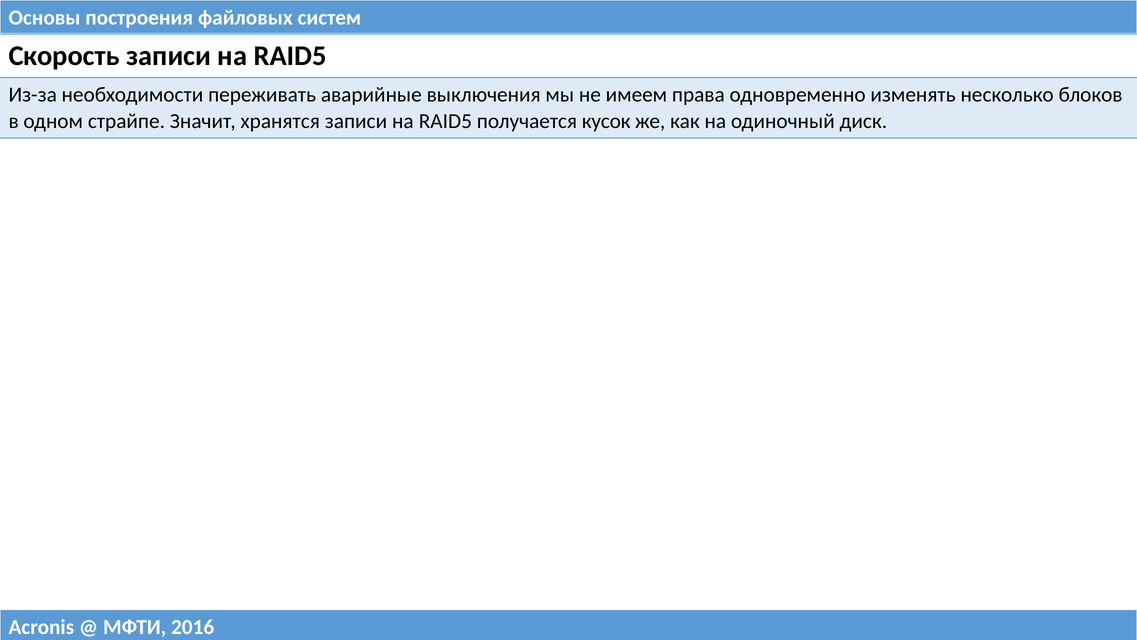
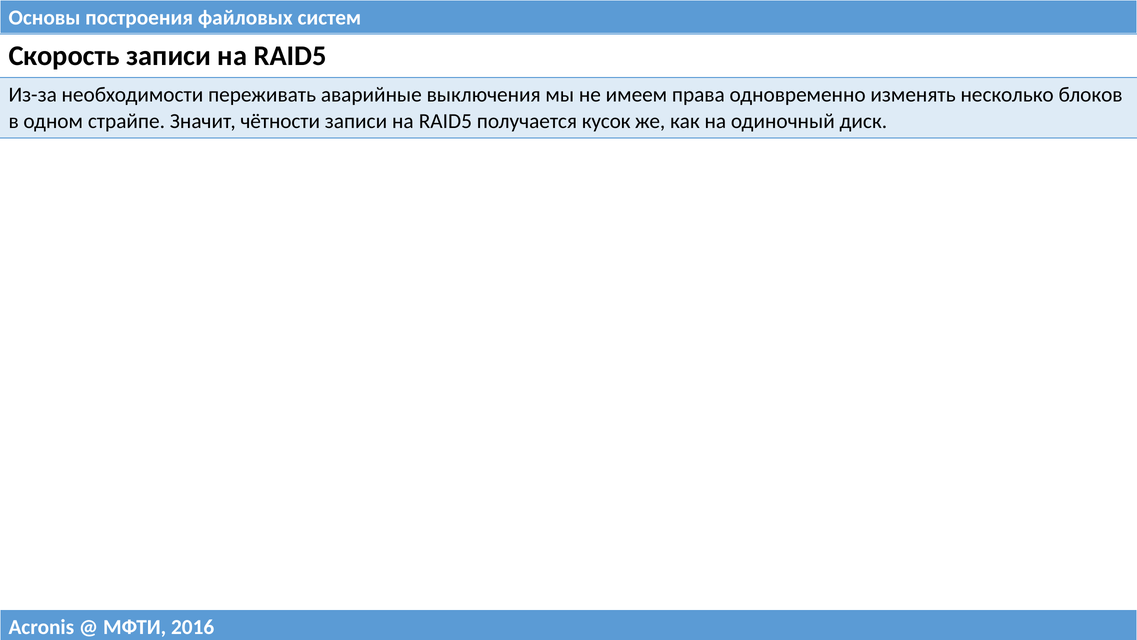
хранятся: хранятся -> чётности (280, 121)
